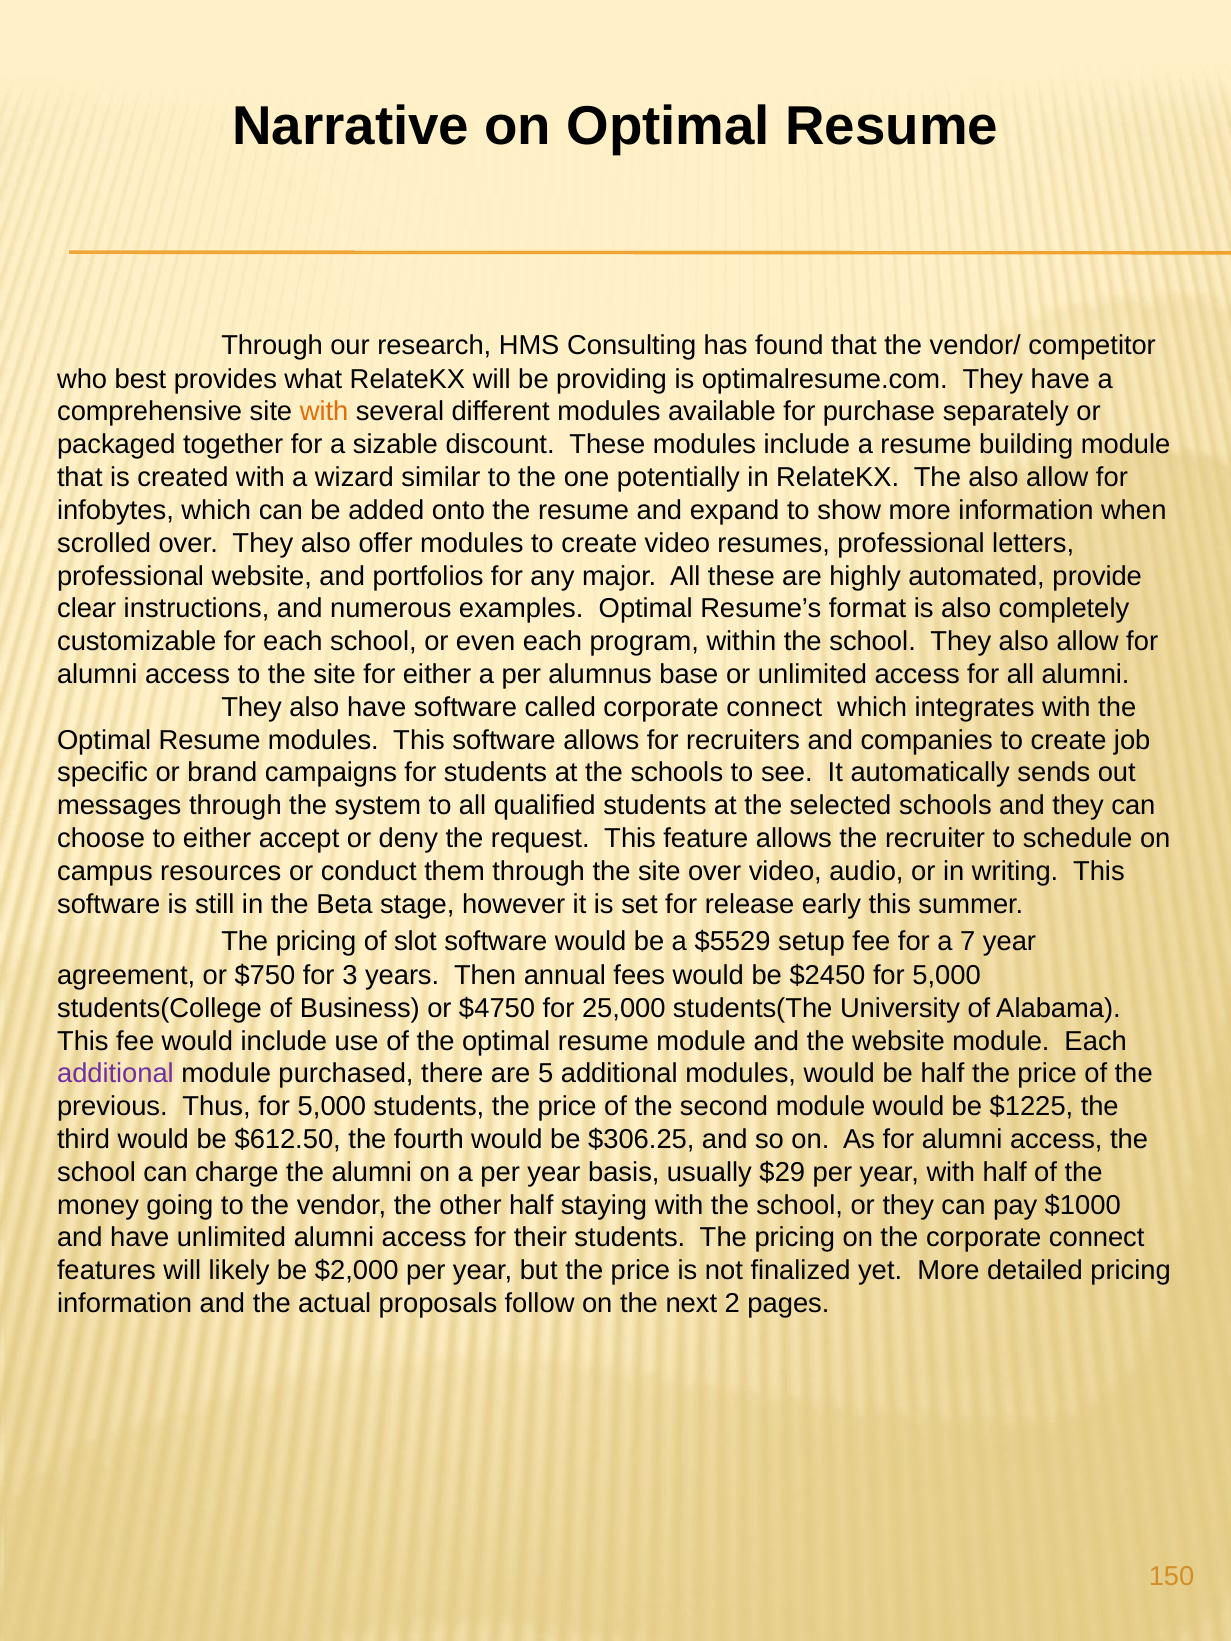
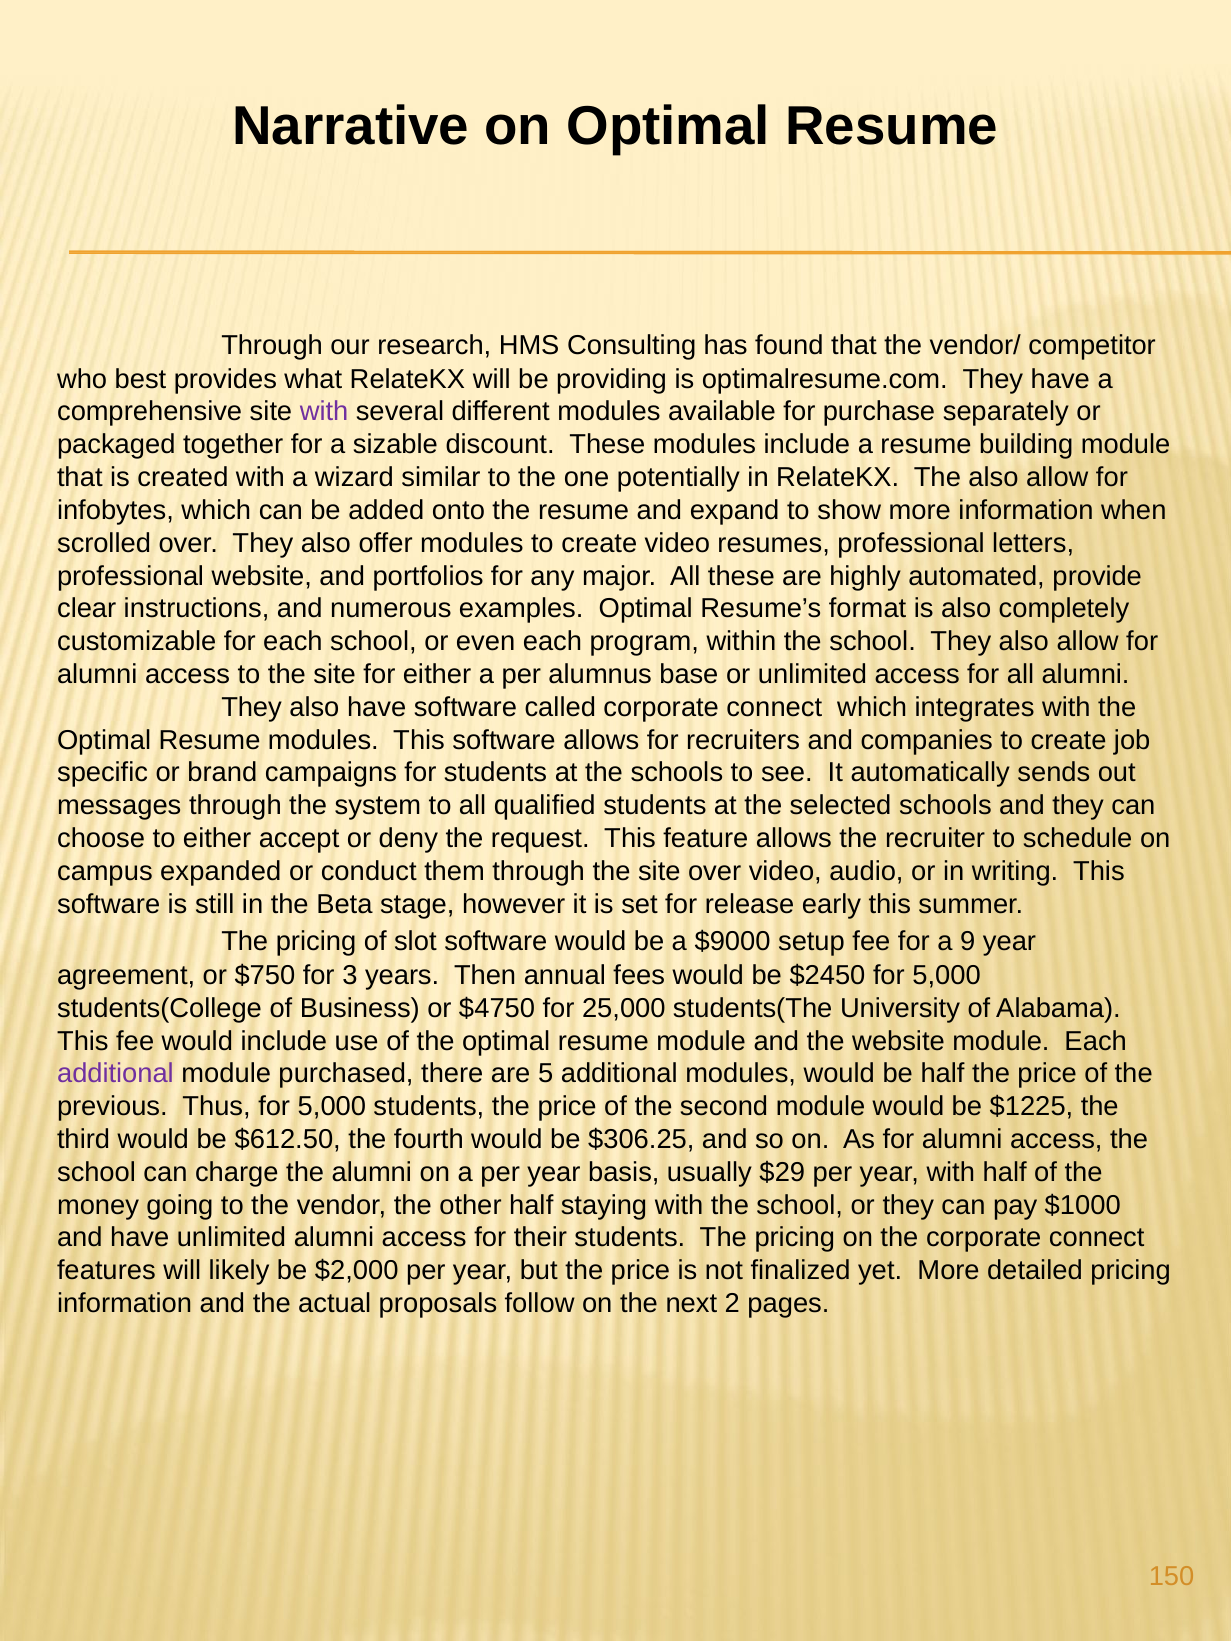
with colour: orange -> purple (324, 412)
resources: resources -> expanded (221, 872)
$5529: $5529 -> $9000 (733, 942)
7: 7 -> 9 (968, 942)
